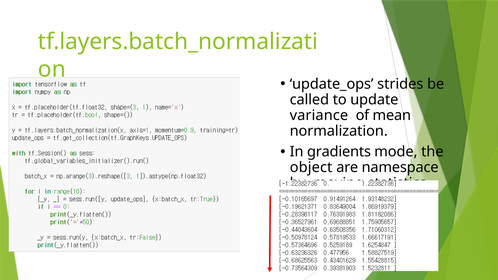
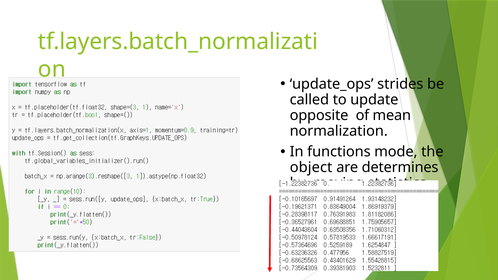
variance: variance -> opposite (319, 115)
gradients: gradients -> functions (339, 152)
namespace: namespace -> determines (400, 168)
